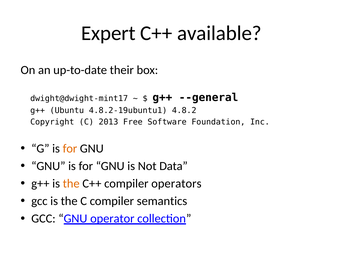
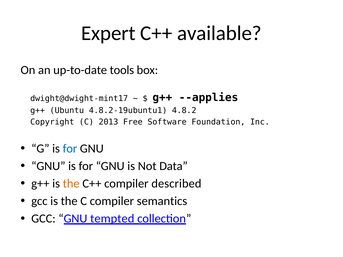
their: their -> tools (122, 70)
--general: --general -> --applies (209, 98)
for colour: orange -> blue (70, 149)
operators: operators -> described (176, 184)
operator: operator -> tempted (112, 219)
